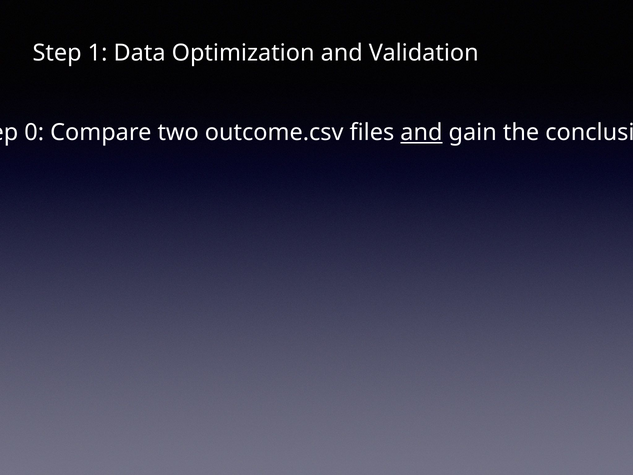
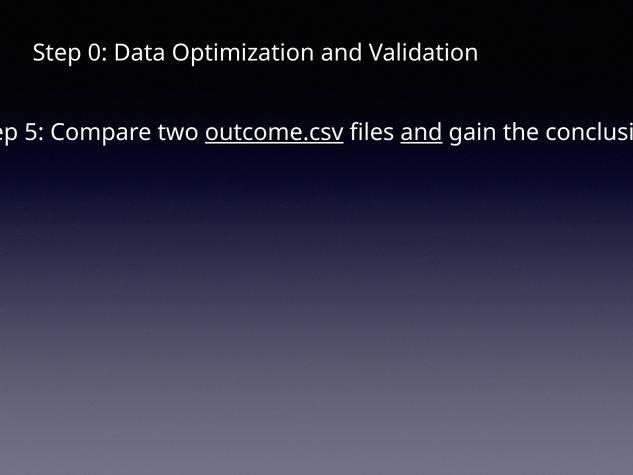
1: 1 -> 0 (98, 53)
0: 0 -> 5 (34, 133)
outcome.csv underline: none -> present (274, 133)
